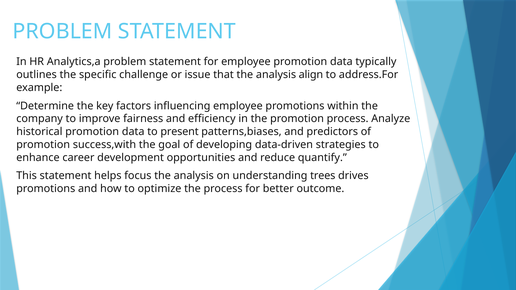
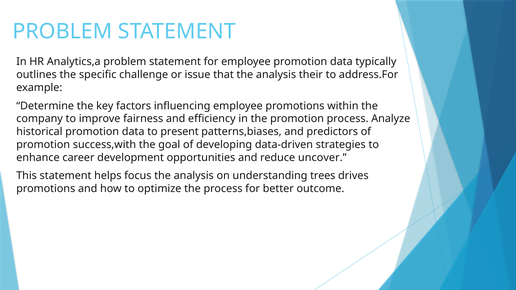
align: align -> their (311, 75)
quantify: quantify -> uncover (322, 158)
